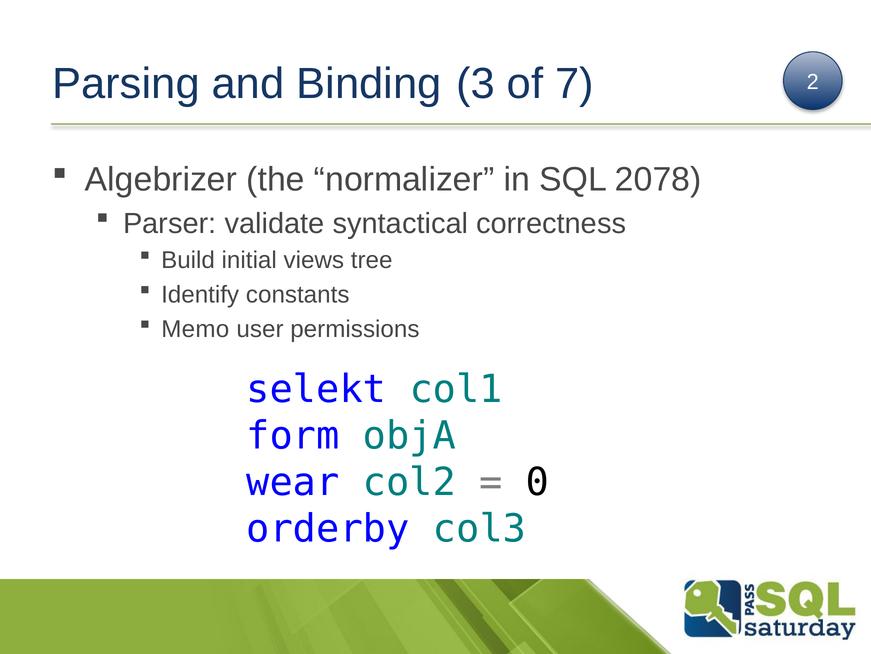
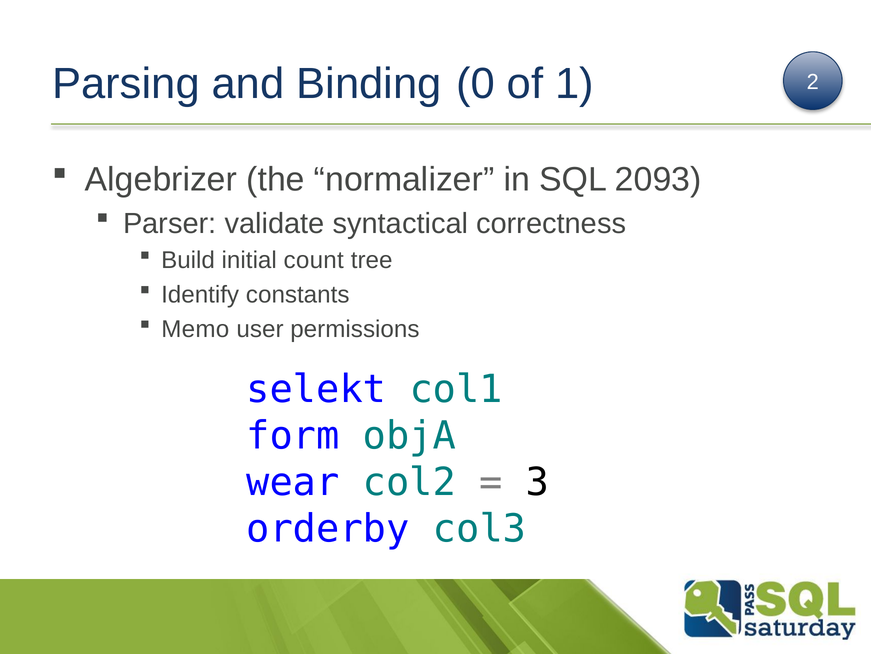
3: 3 -> 0 (476, 84)
7: 7 -> 1 (575, 84)
2078: 2078 -> 2093 (658, 179)
views: views -> count (314, 260)
0: 0 -> 3 (537, 482)
